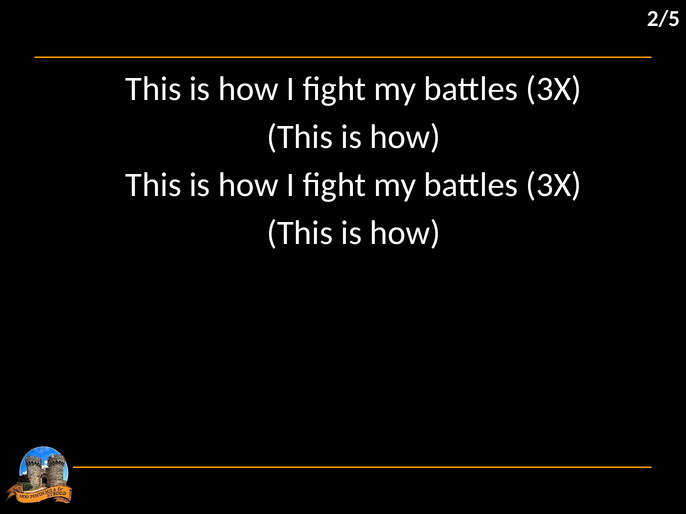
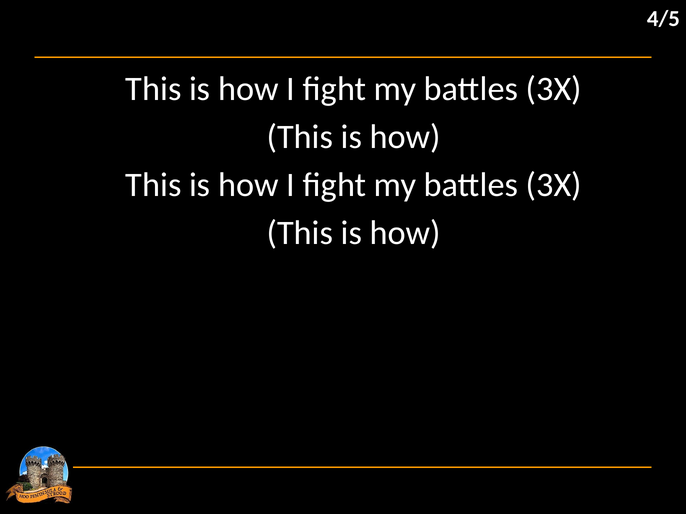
2/5: 2/5 -> 4/5 (663, 19)
